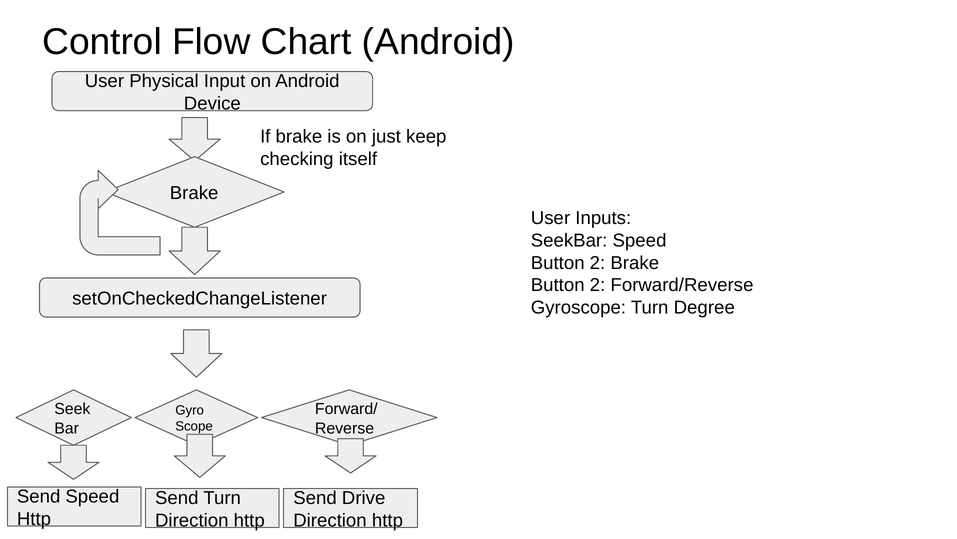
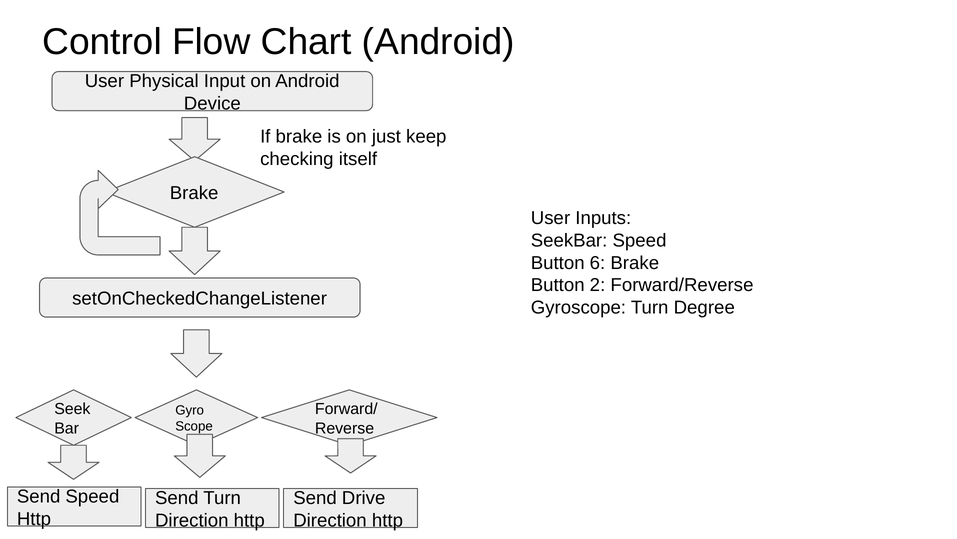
2: 2 -> 6 (598, 263)
